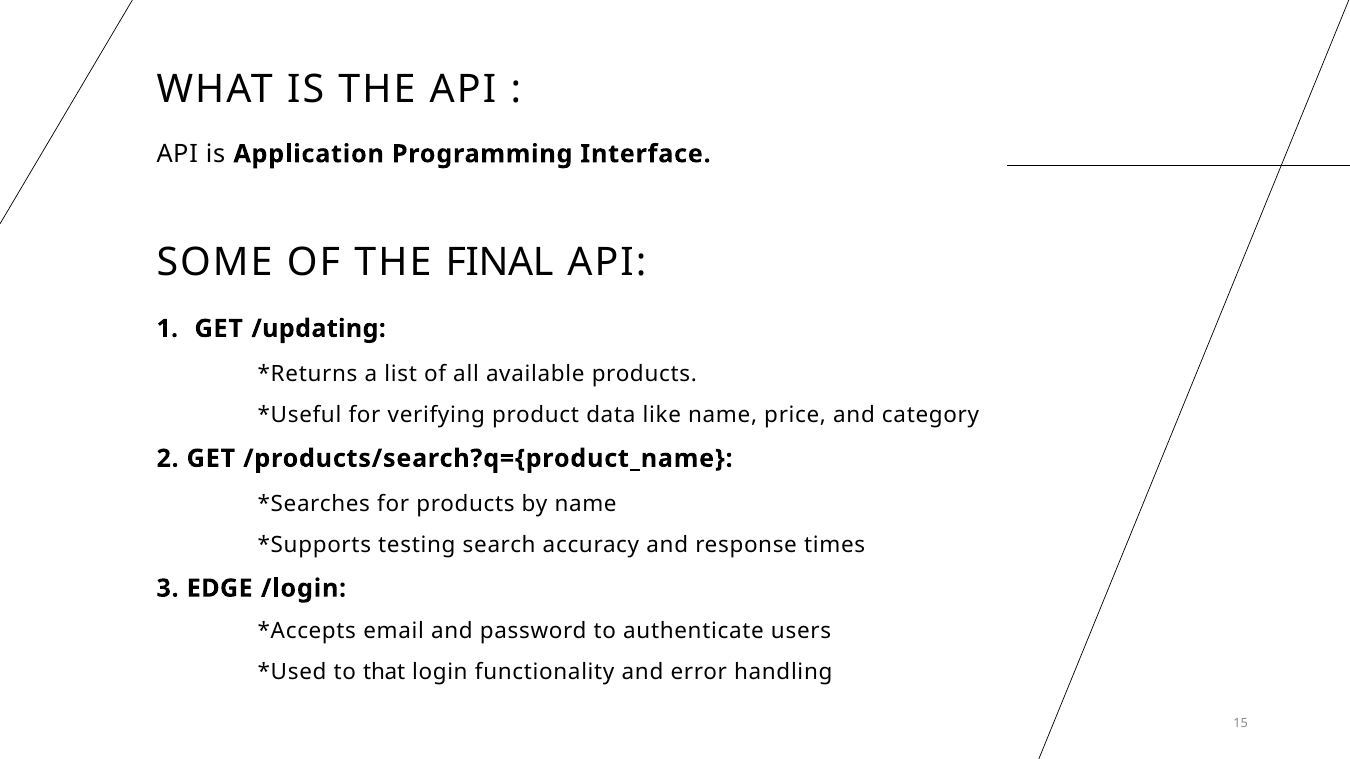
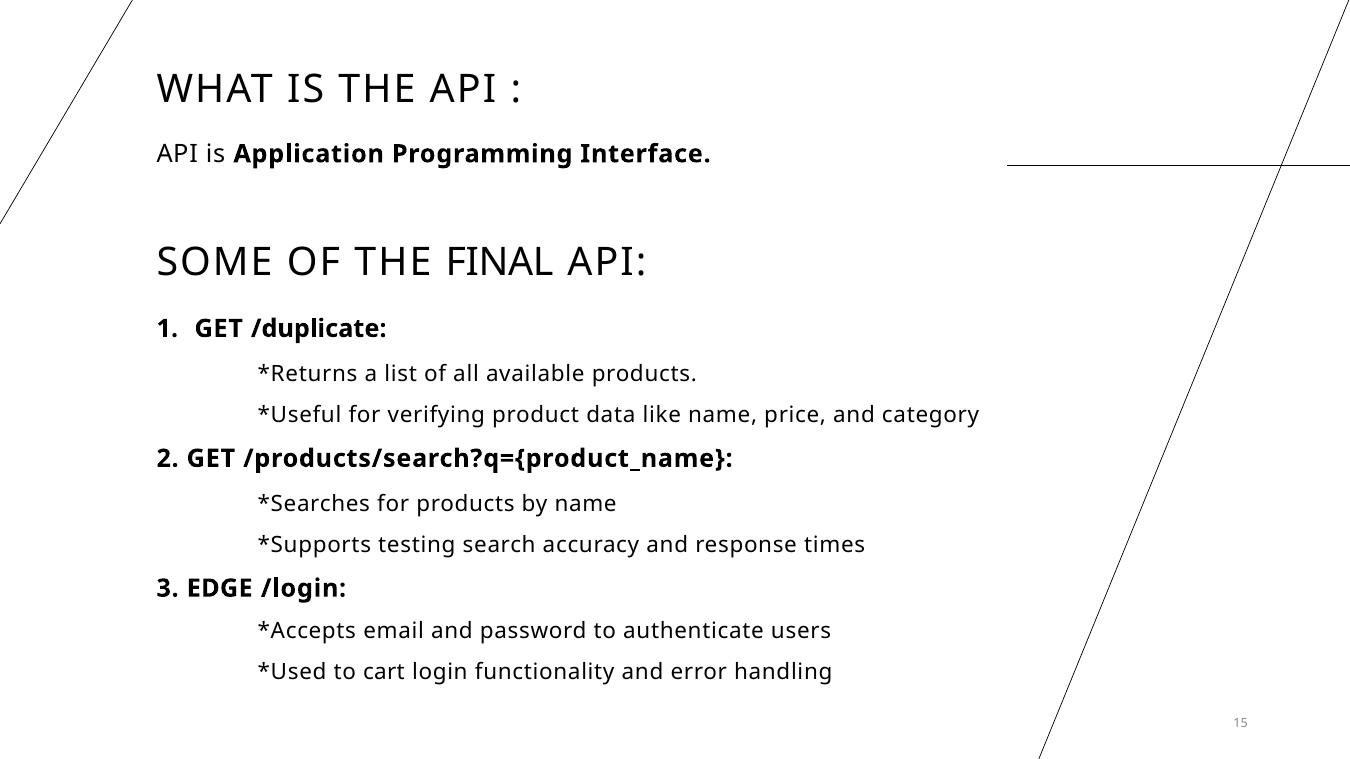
/updating: /updating -> /duplicate (319, 329)
that: that -> cart (384, 672)
